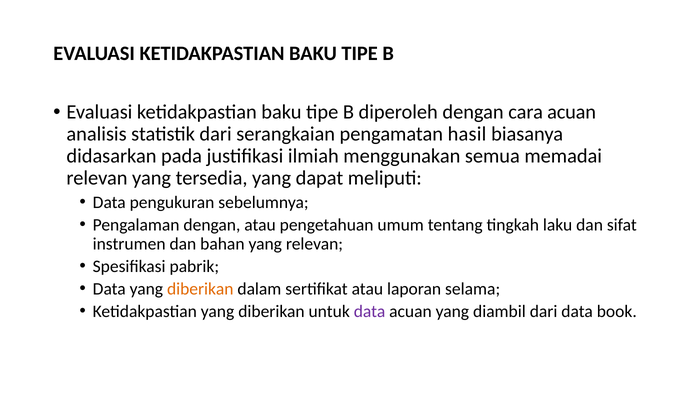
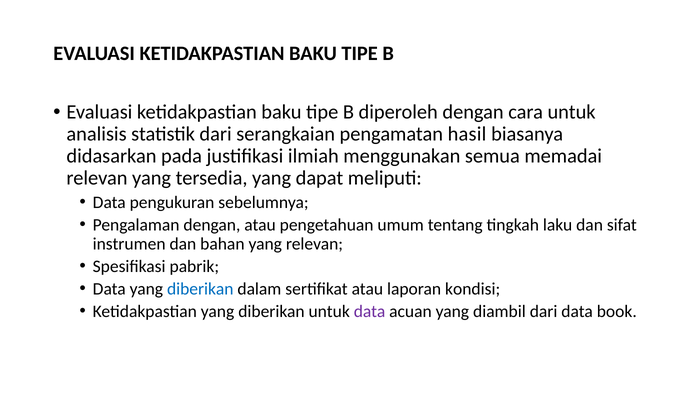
cara acuan: acuan -> untuk (572, 112)
diberikan colour: orange -> blue (200, 289)
selama: selama -> kondisi (473, 289)
